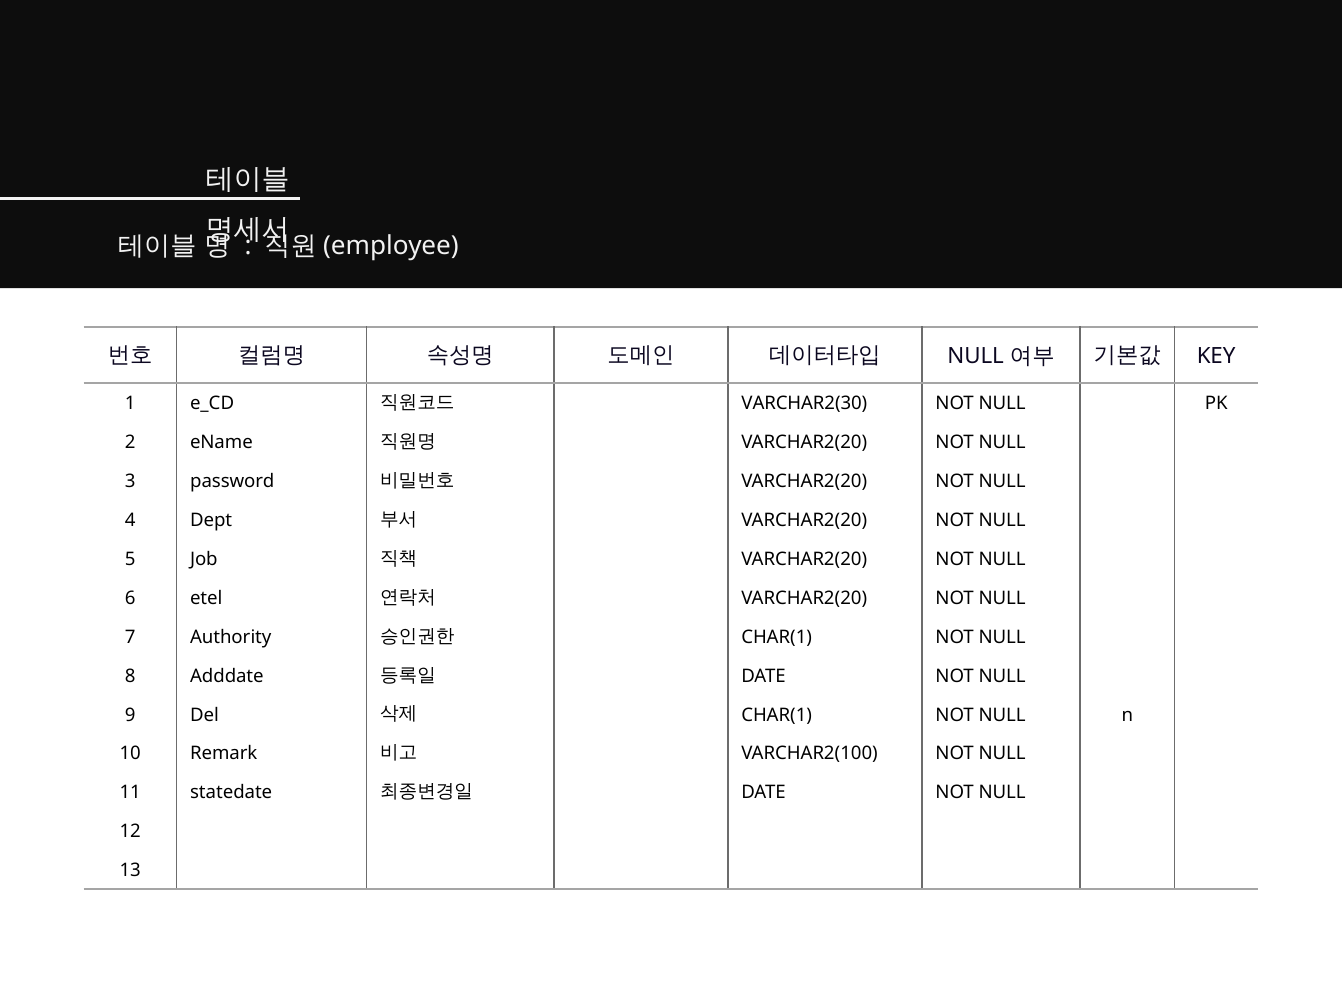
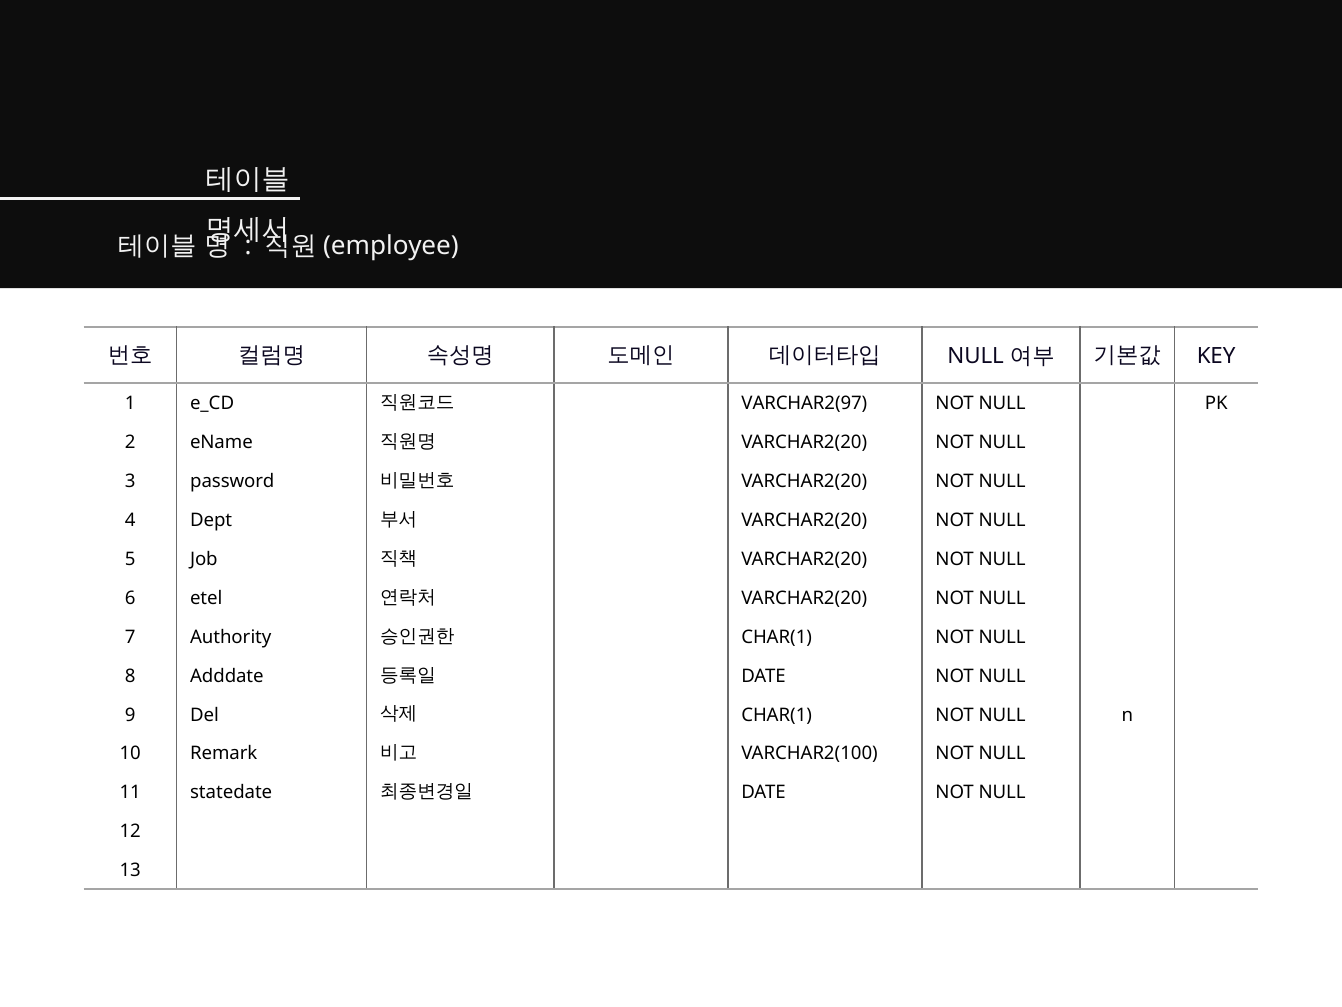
VARCHAR2(30: VARCHAR2(30 -> VARCHAR2(97 (804, 403)
